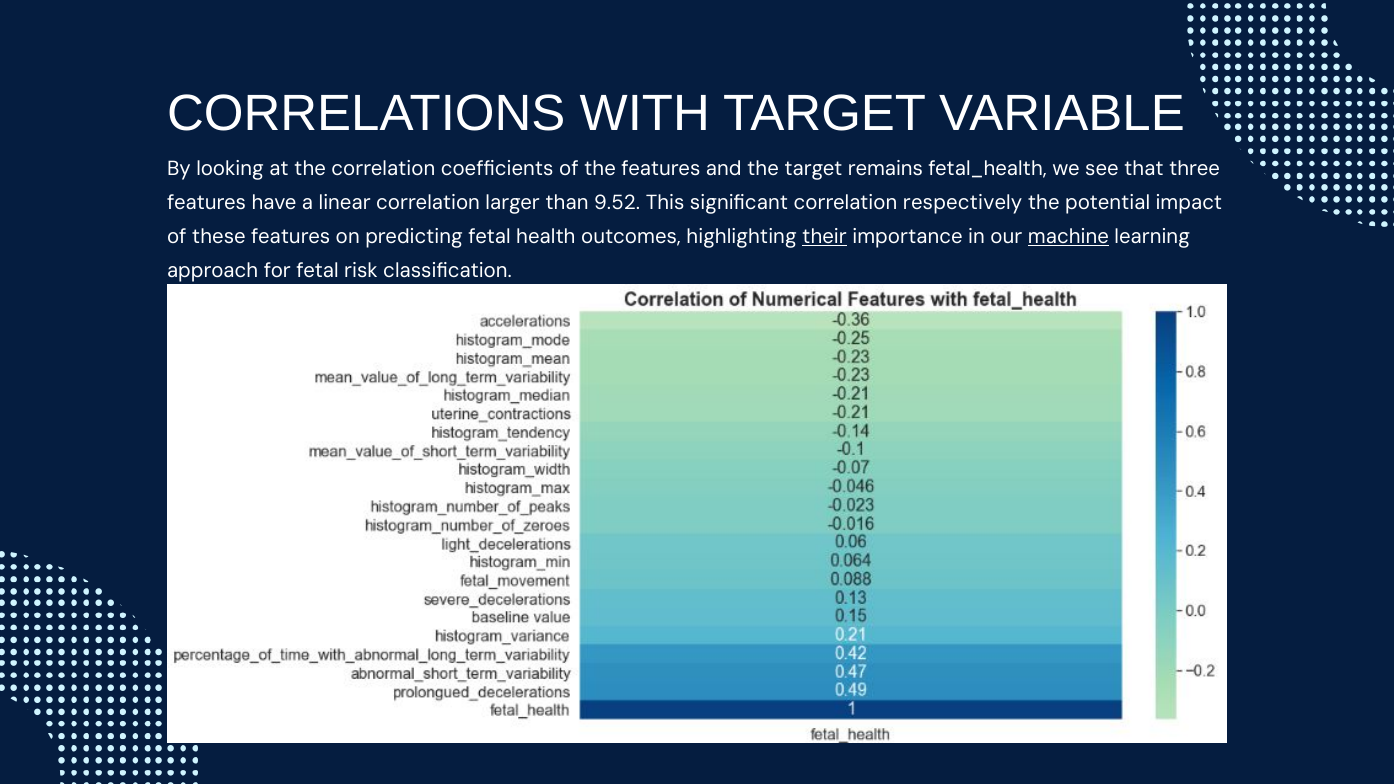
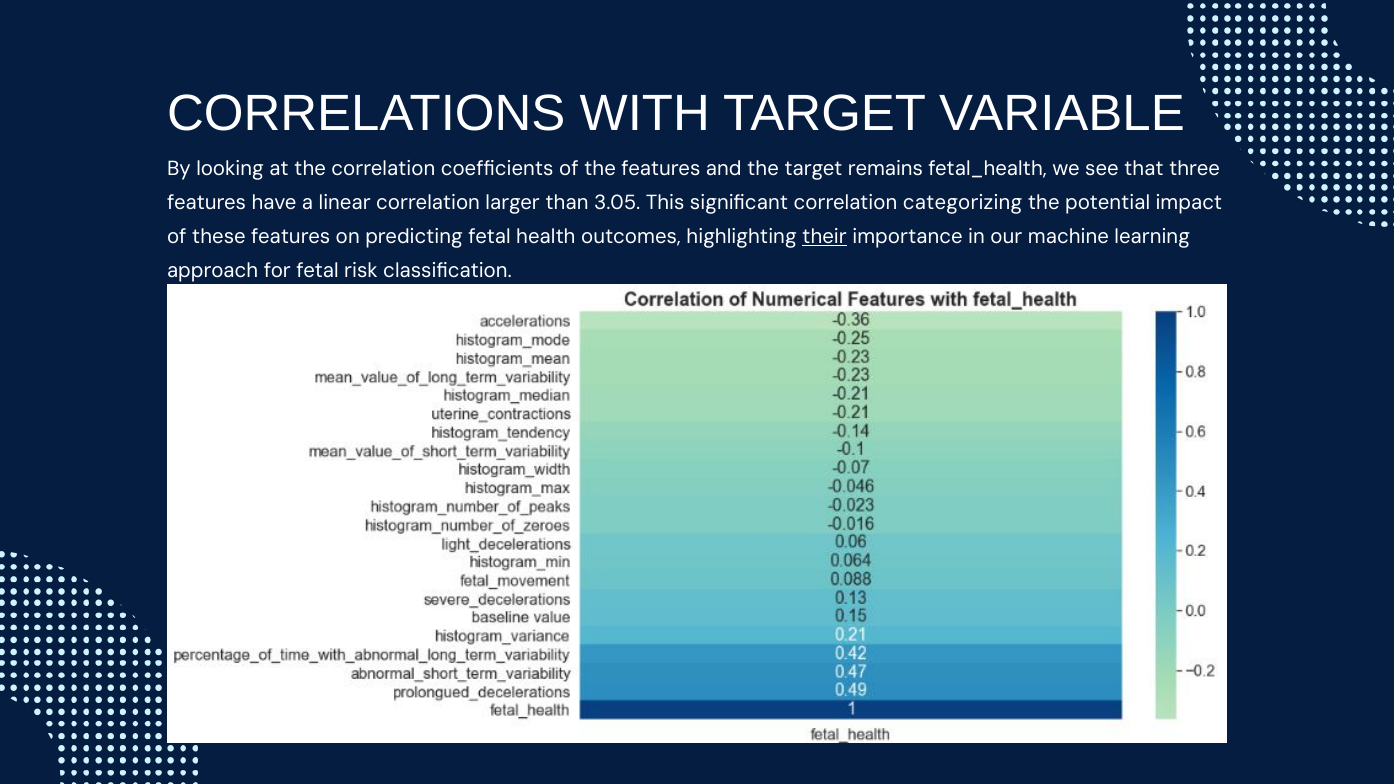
9.52: 9.52 -> 3.05 (617, 203)
respectively: respectively -> categorizing (963, 203)
machine underline: present -> none (1068, 237)
